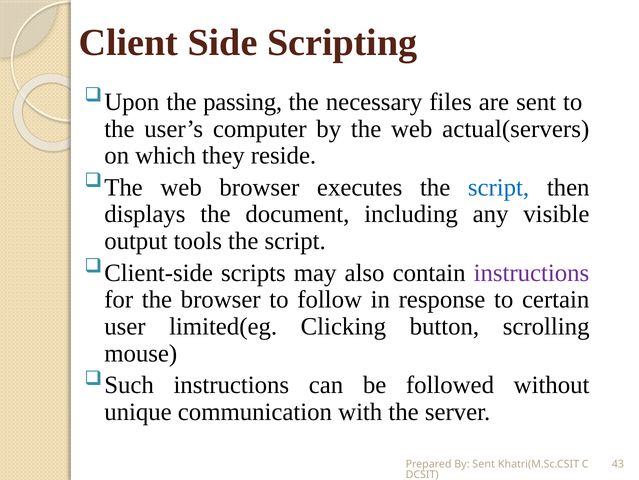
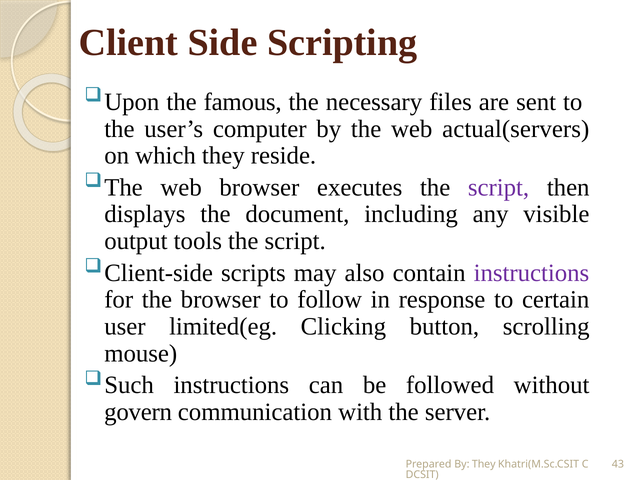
passing: passing -> famous (243, 102)
script colour: blue -> purple (499, 187)
unique: unique -> govern (138, 411)
By Sent: Sent -> They (484, 463)
